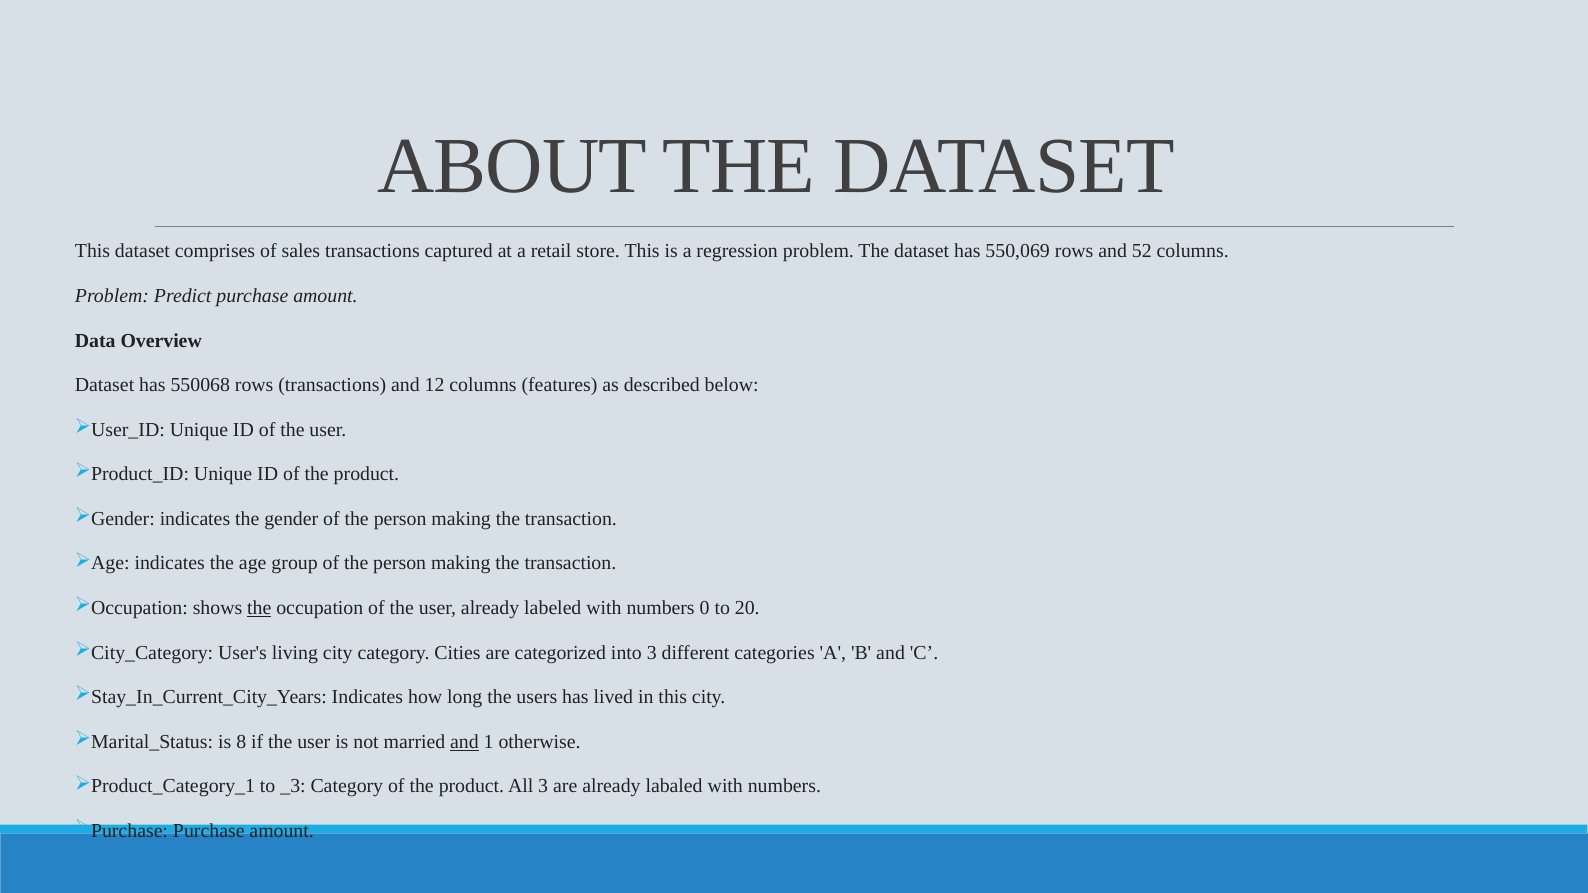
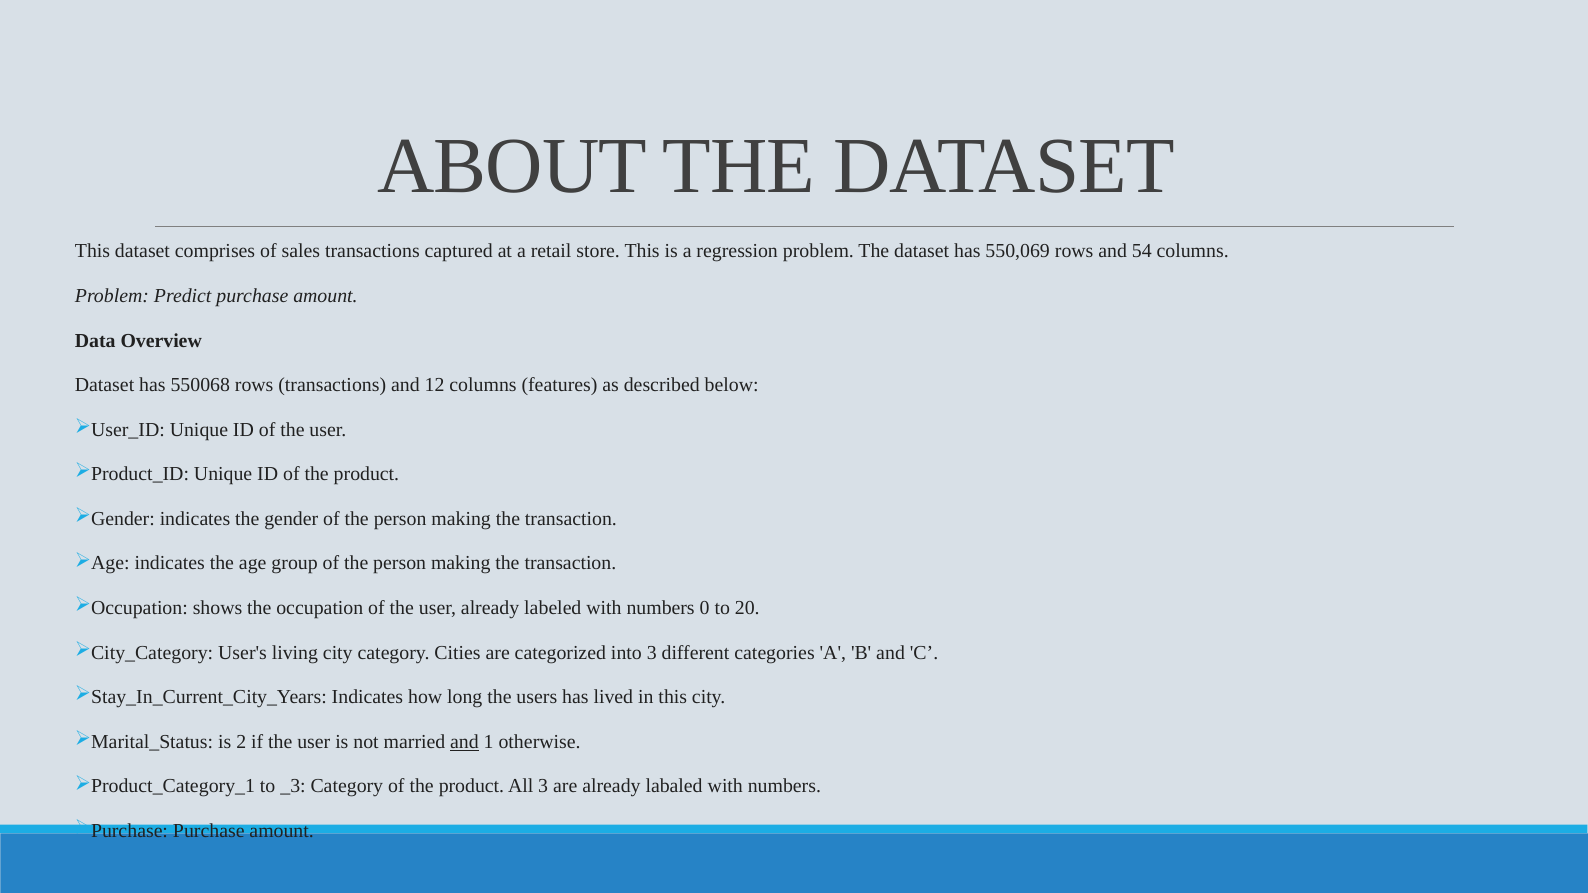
52: 52 -> 54 (1142, 251)
the underline: present -> none (259, 608)
8: 8 -> 2 (241, 742)
